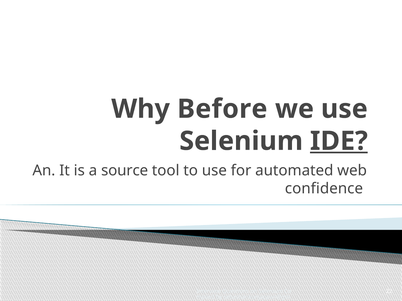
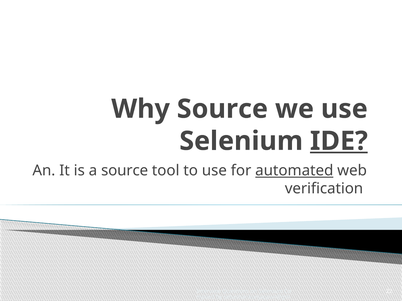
Why Before: Before -> Source (222, 109)
automated underline: none -> present (294, 171)
confidence: confidence -> verification (324, 189)
